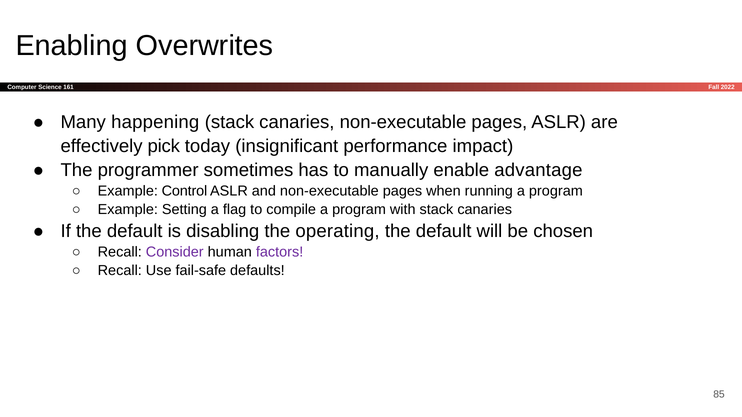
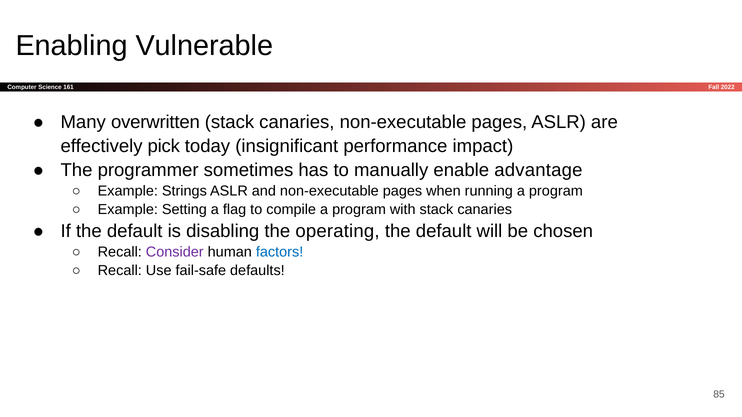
Overwrites: Overwrites -> Vulnerable (205, 46)
happening: happening -> overwritten (155, 122)
Control: Control -> Strings (184, 191)
factors colour: purple -> blue (280, 252)
